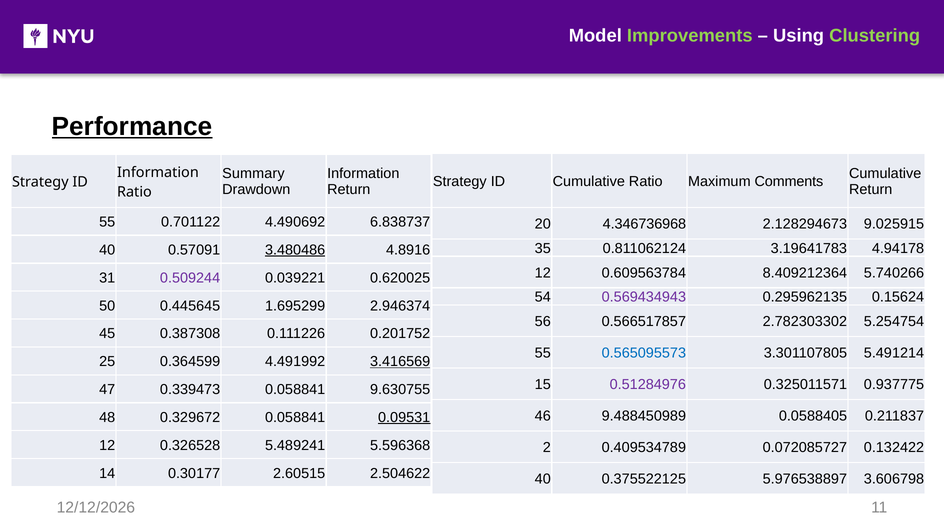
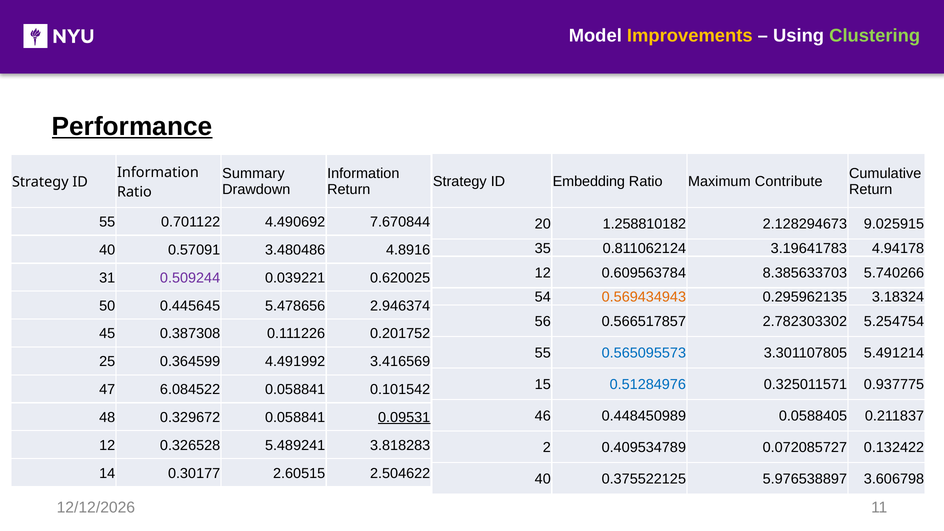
Improvements colour: light green -> yellow (690, 36)
ID Cumulative: Cumulative -> Embedding (589, 181)
Comments: Comments -> Contribute (789, 181)
6.838737: 6.838737 -> 7.670844 (400, 222)
4.346736968: 4.346736968 -> 1.258810182 (644, 224)
3.480486 underline: present -> none (295, 250)
8.409212364: 8.409212364 -> 8.385633703 (805, 273)
0.569434943 colour: purple -> orange (644, 297)
0.15624: 0.15624 -> 3.18324 (898, 297)
1.695299: 1.695299 -> 5.478656 (295, 306)
3.416569 underline: present -> none (400, 362)
0.51284976 colour: purple -> blue (648, 384)
0.339473: 0.339473 -> 6.084522 (190, 390)
9.630755: 9.630755 -> 0.101542 (400, 390)
9.488450989: 9.488450989 -> 0.448450989 (644, 416)
5.596368: 5.596368 -> 3.818283 (400, 445)
